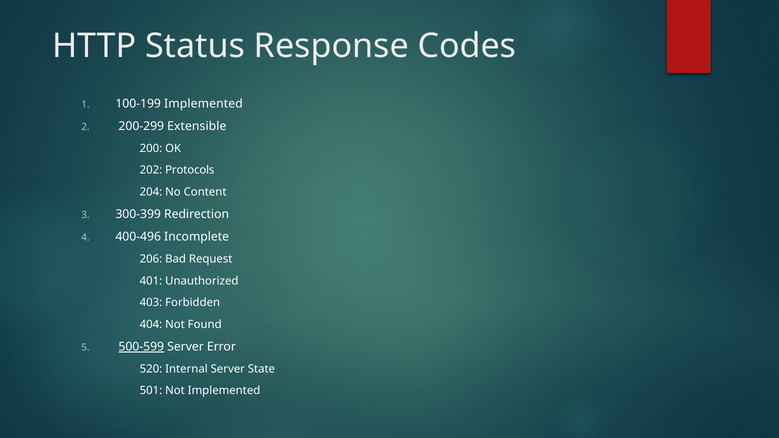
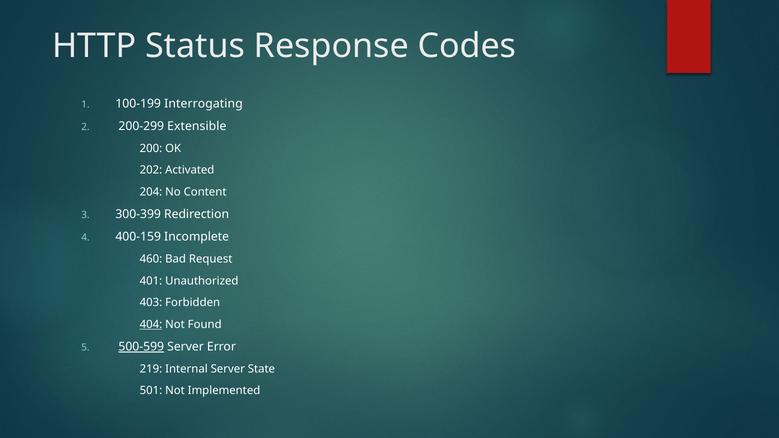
100-199 Implemented: Implemented -> Interrogating (203, 104)
Protocols: Protocols -> Activated (190, 170)
400-496: 400-496 -> 400-159 (138, 237)
206: 206 -> 460 (151, 259)
404 underline: none -> present (151, 325)
520: 520 -> 219 (151, 369)
